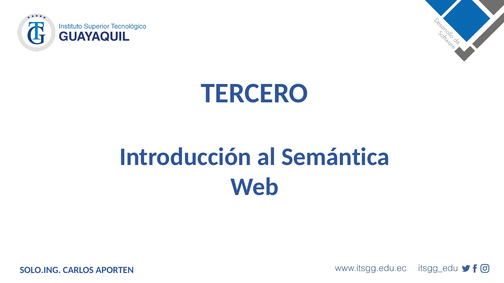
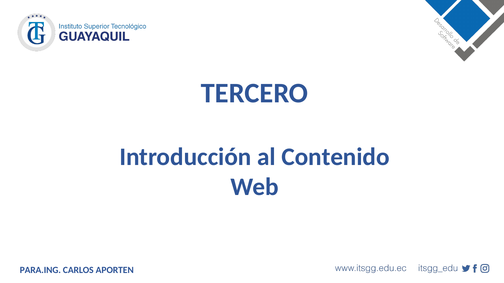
Semántica: Semántica -> Contenido (336, 157)
SOLO.ING: SOLO.ING -> PARA.ING (40, 271)
